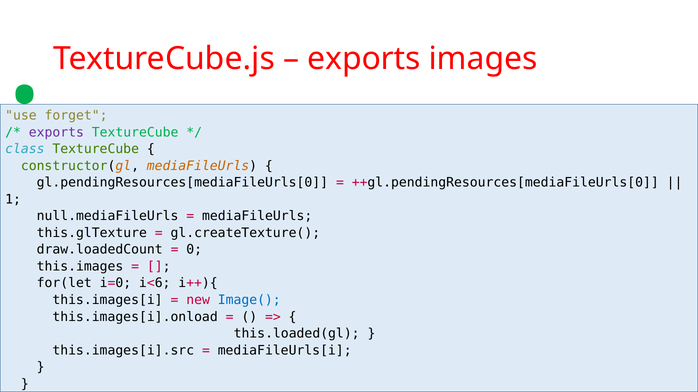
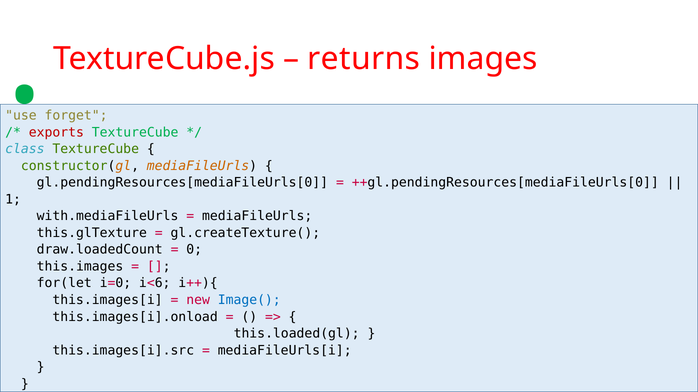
exports: exports -> returns (364, 59)
exports colour: purple -> red (56, 132)
null.mediaFileUrls: null.mediaFileUrls -> with.mediaFileUrls (108, 216)
